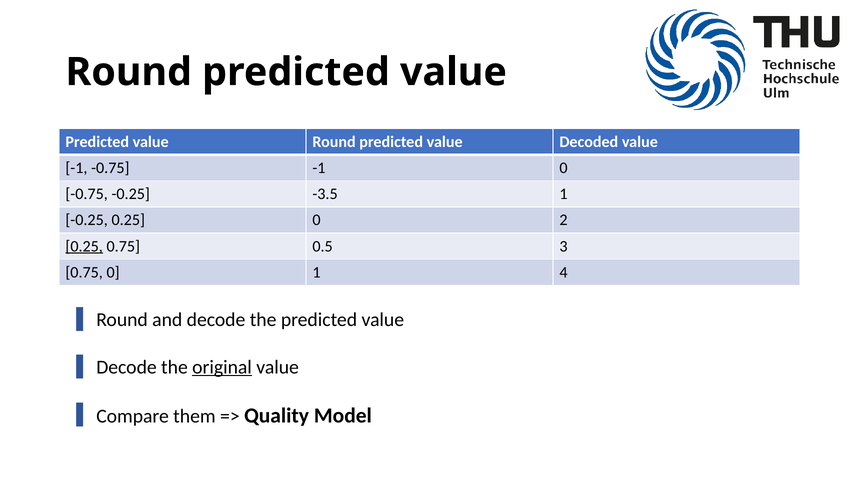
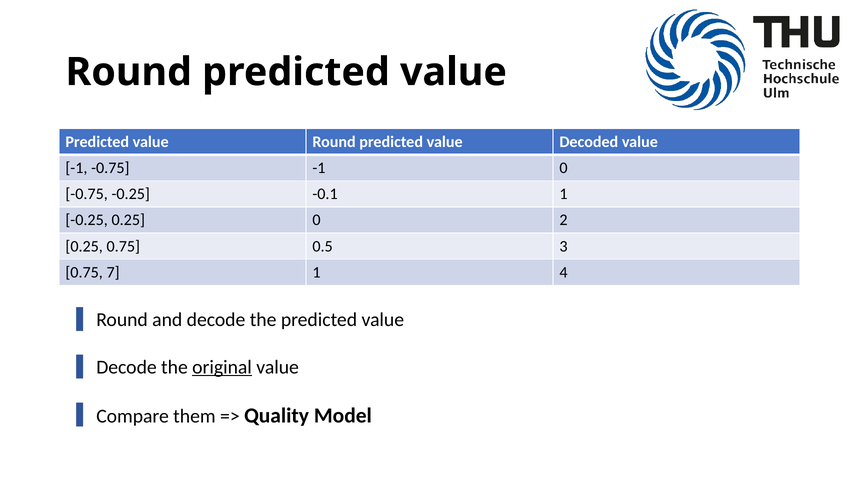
-3.5: -3.5 -> -0.1 (325, 194)
0.25 underline: present -> none (84, 246)
0.75 0: 0 -> 7 (113, 272)
